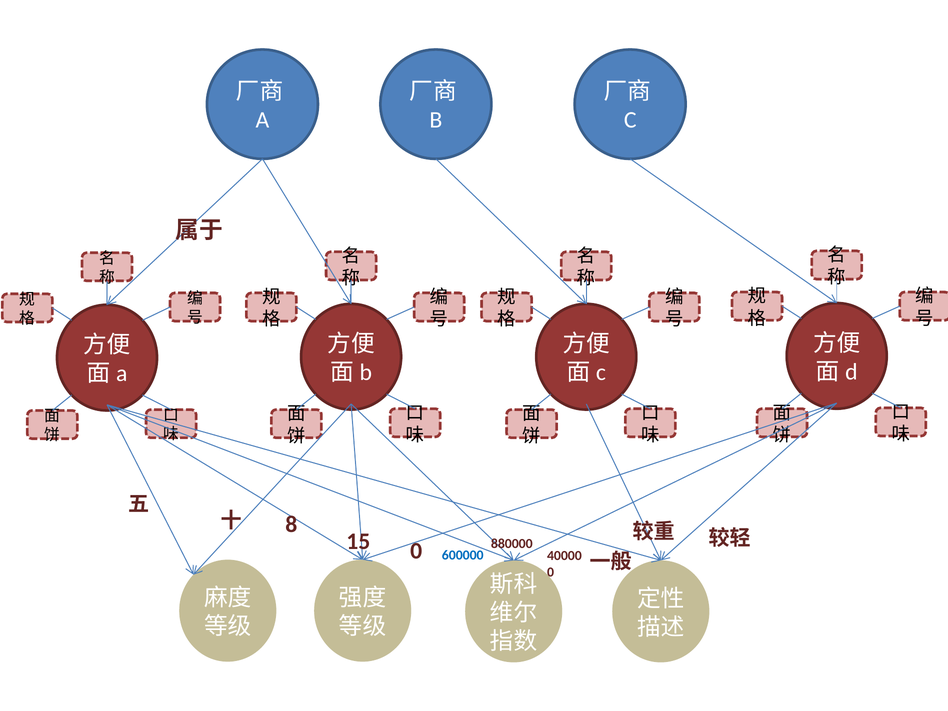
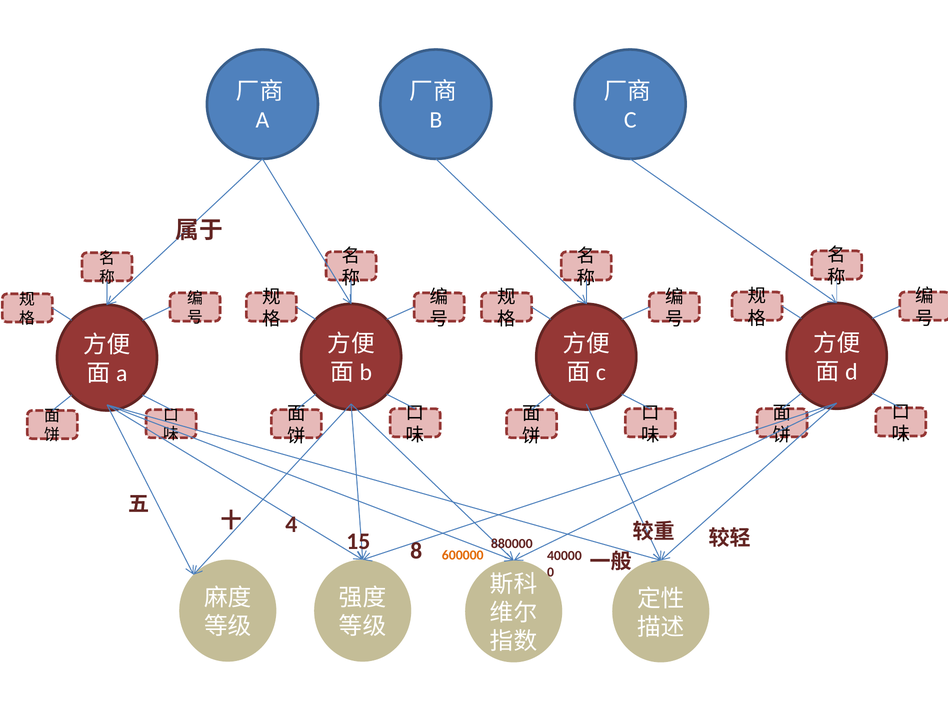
8: 8 -> 4 (291, 524)
15 0: 0 -> 8 (416, 551)
600000 colour: blue -> orange (463, 555)
